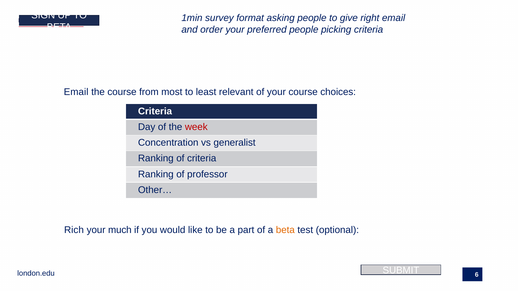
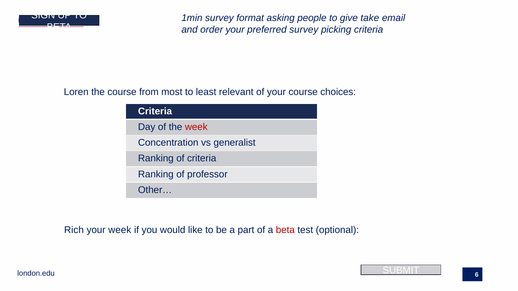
right: right -> take (370, 18)
preferred people: people -> survey (304, 30)
Email: Email -> Loren (76, 92)
your much: much -> week (120, 230)
beta colour: orange -> red (285, 230)
